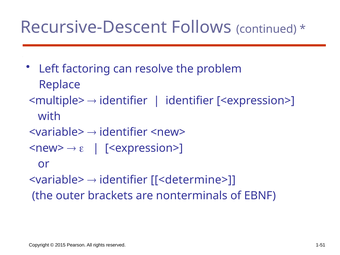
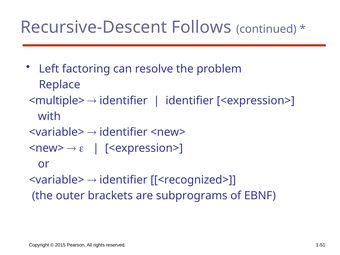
<determine>: <determine> -> <recognized> (193, 180)
nonterminals: nonterminals -> subprograms (192, 196)
